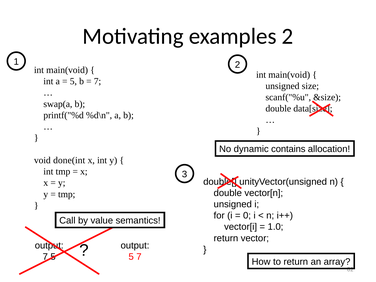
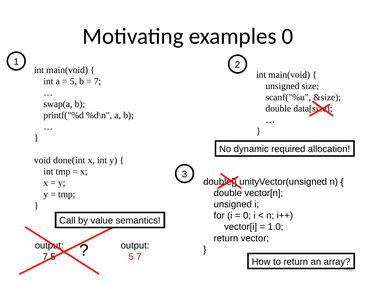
examples 2: 2 -> 0 (287, 36)
contains: contains -> required (288, 149)
